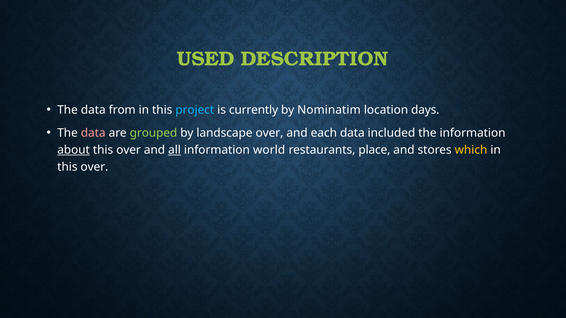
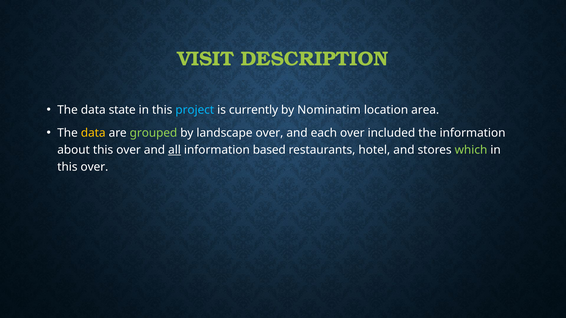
USED: USED -> VISIT (206, 59)
from: from -> state (122, 110)
days: days -> area (425, 110)
data colour: pink -> yellow (93, 133)
each data: data -> over (352, 133)
about underline: present -> none (74, 150)
world: world -> based (269, 150)
place: place -> hotel (374, 150)
which colour: yellow -> light green (471, 150)
